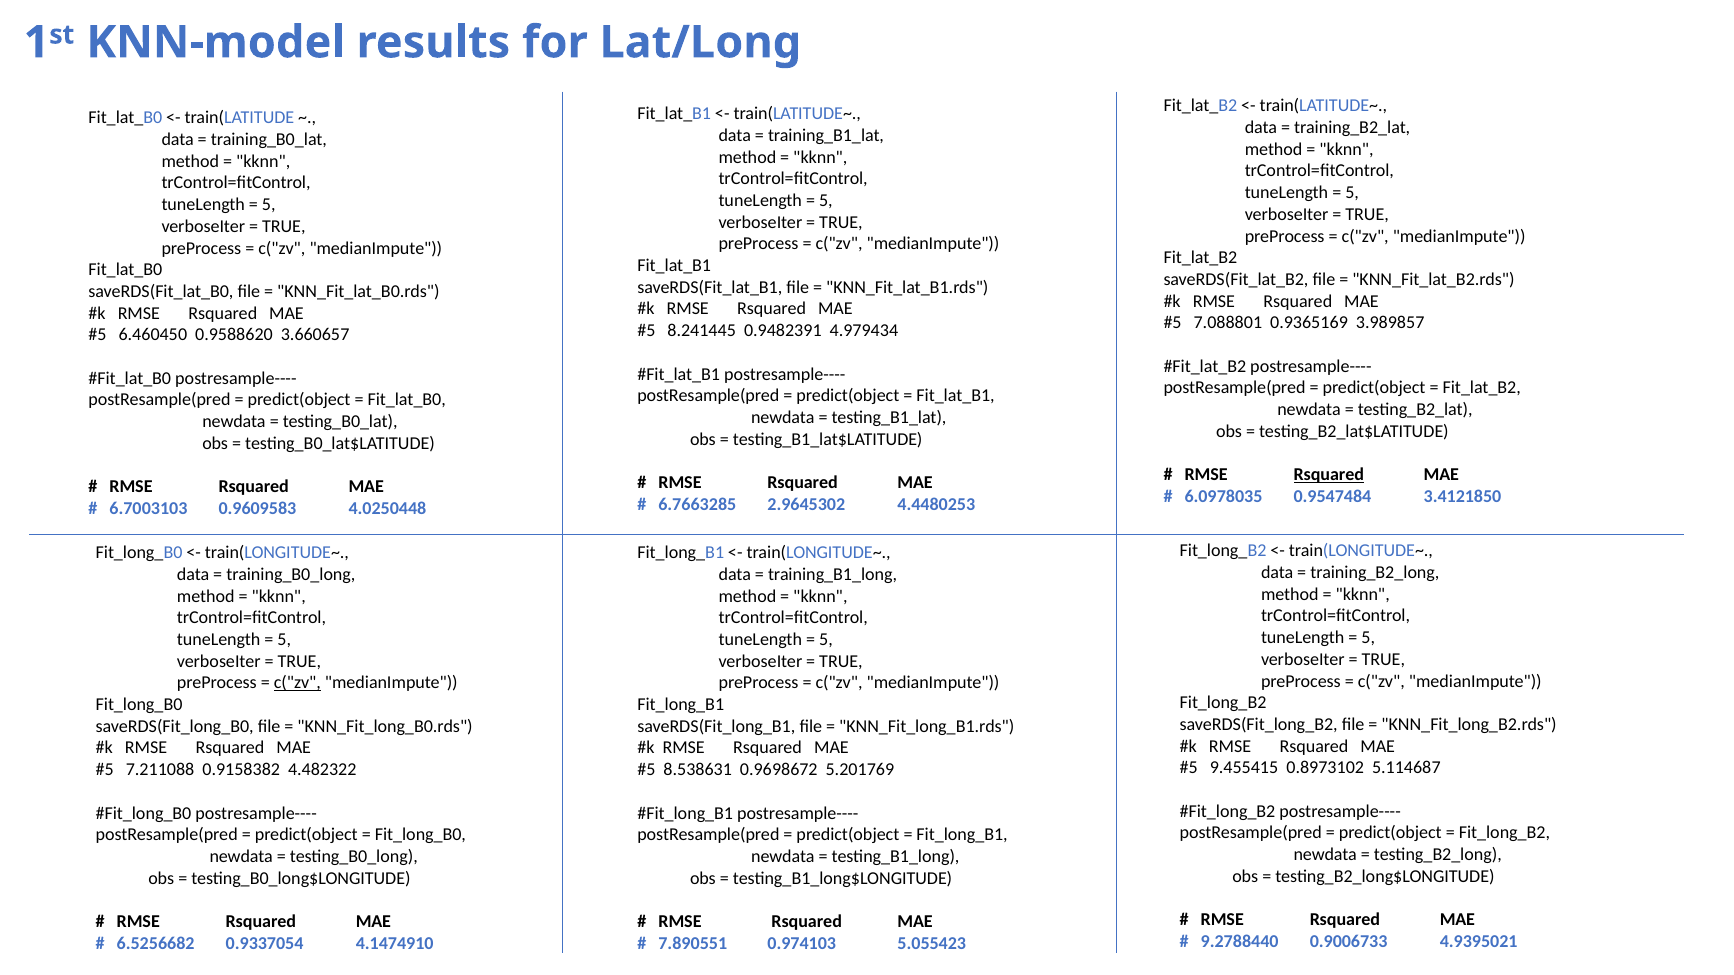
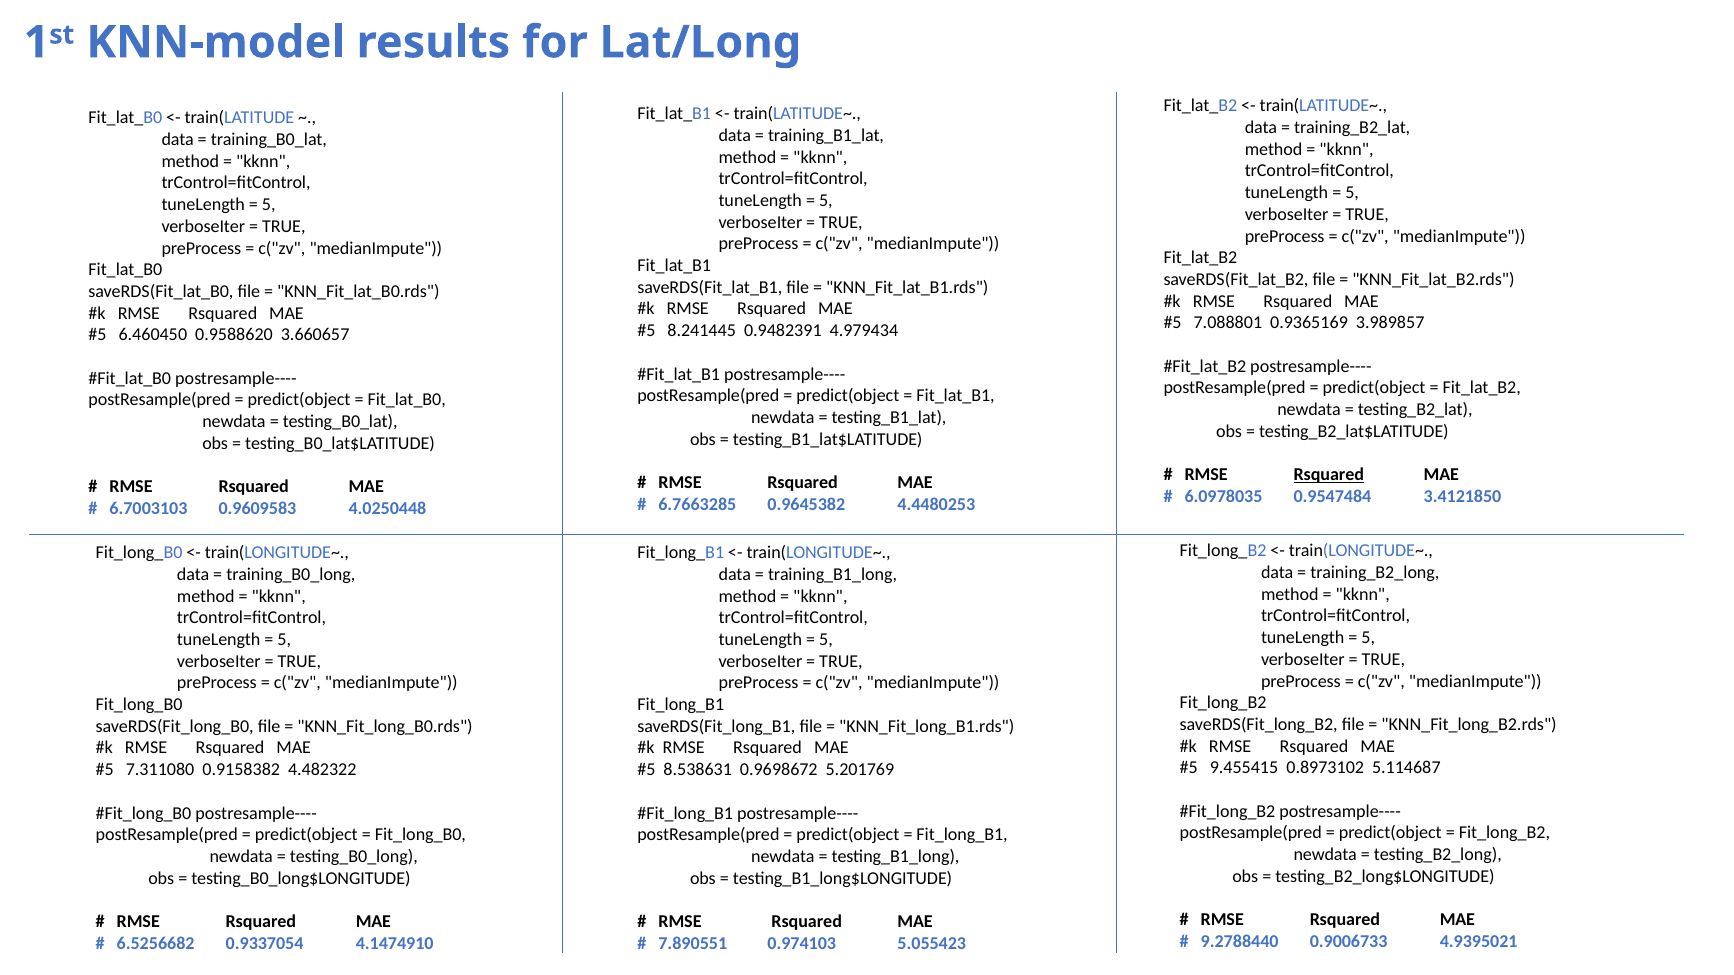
2.9645302: 2.9645302 -> 0.9645382 (806, 505)
c("zv underline: present -> none (297, 683)
7.211088: 7.211088 -> 7.311080 (160, 770)
